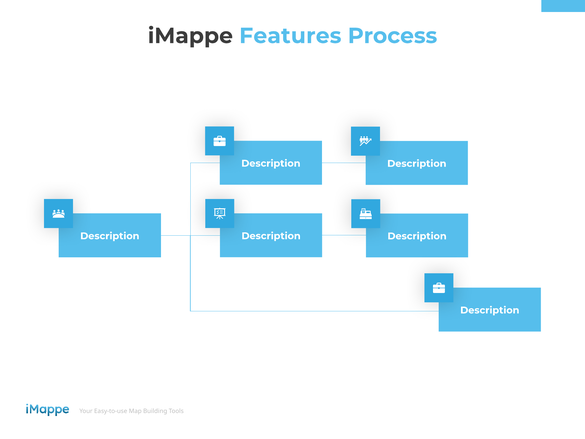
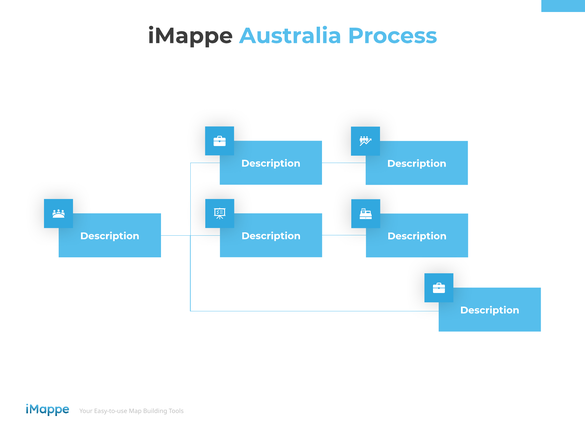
Features: Features -> Australia (290, 36)
